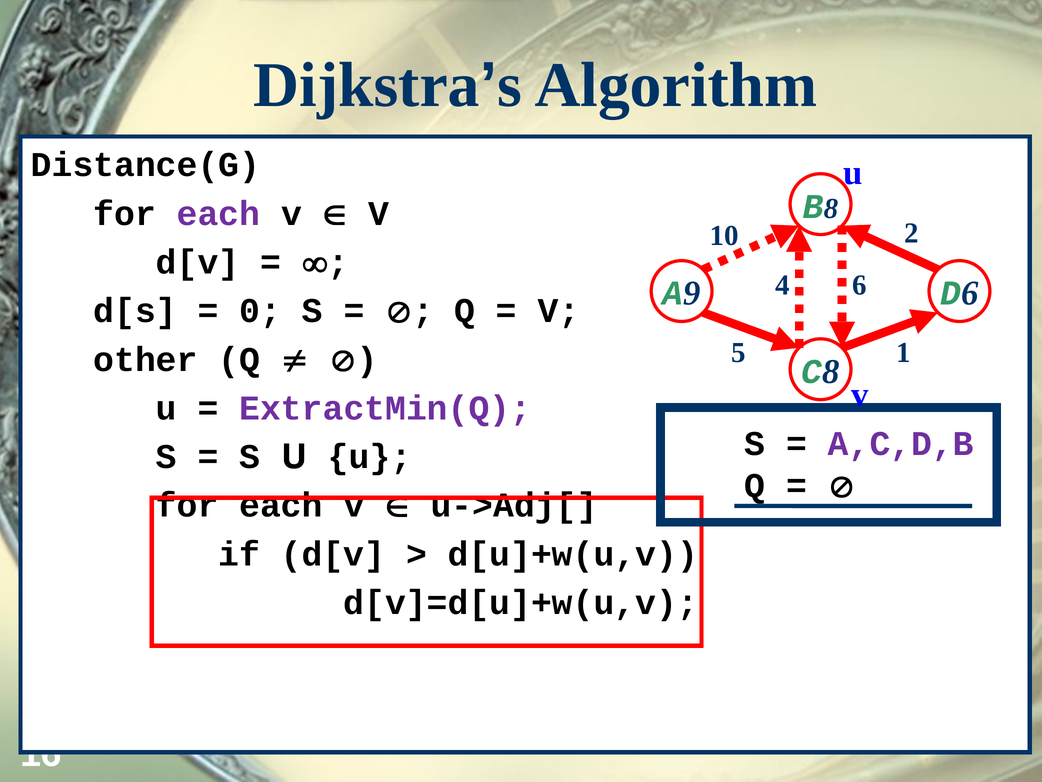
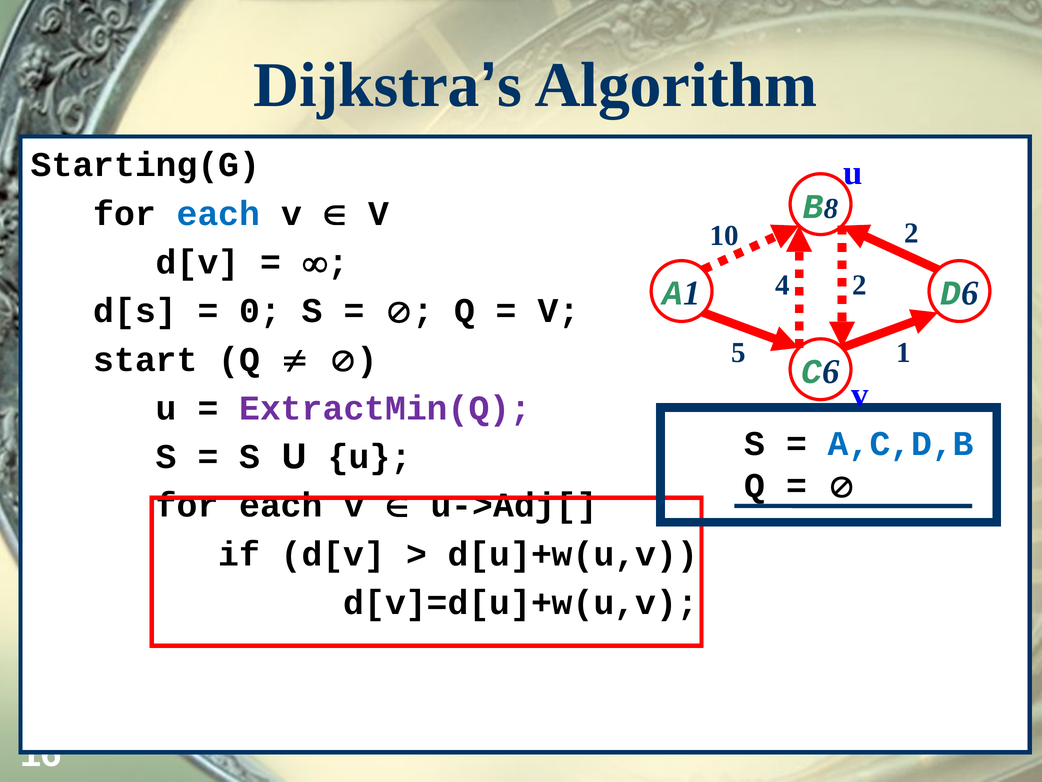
Distance(G: Distance(G -> Starting(G (146, 165)
each colour: purple -> blue (218, 214)
4 6: 6 -> 2 (859, 285)
9: 9 -> 1 (692, 293)
other: other -> start (145, 359)
8: 8 -> 6 (831, 371)
A,C,D,B colour: purple -> blue (901, 444)
